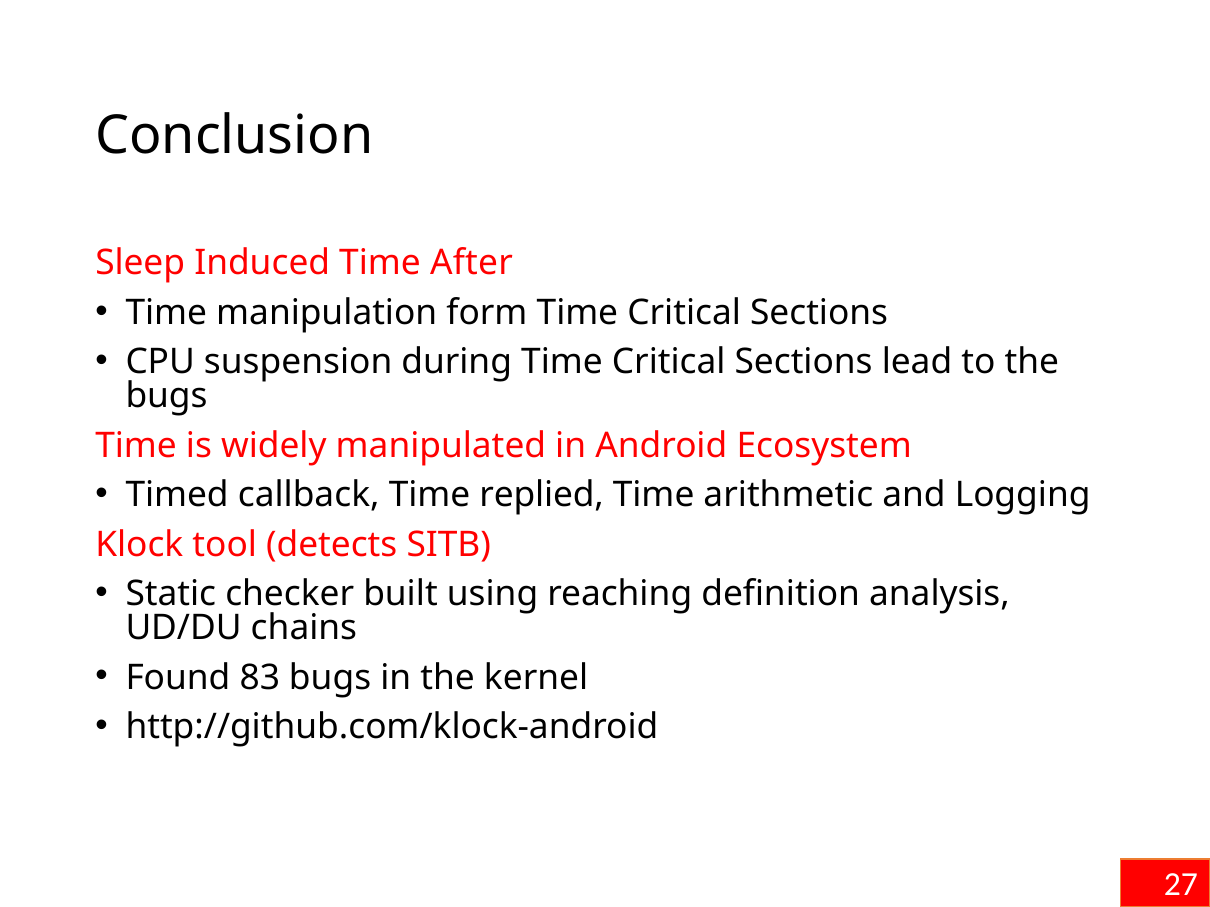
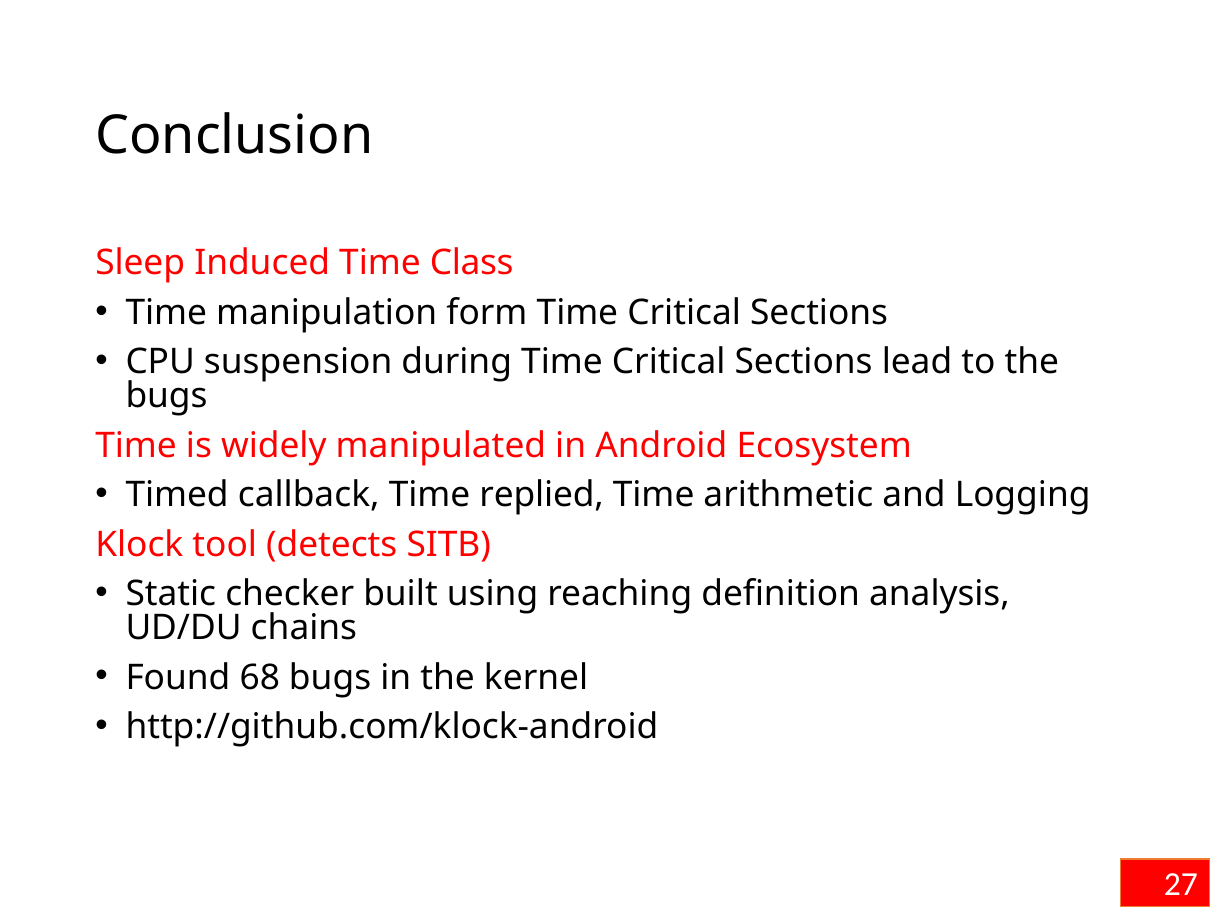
After: After -> Class (472, 263)
83: 83 -> 68 (260, 678)
